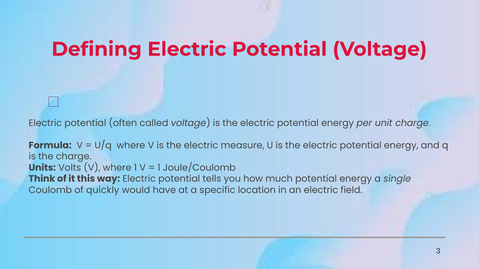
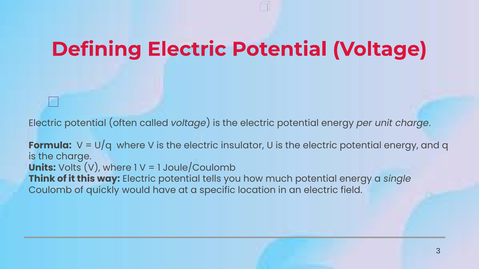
measure: measure -> insulator (242, 146)
